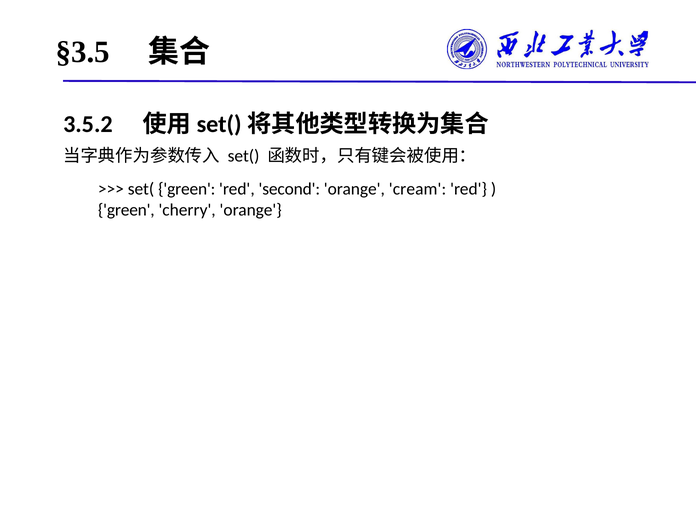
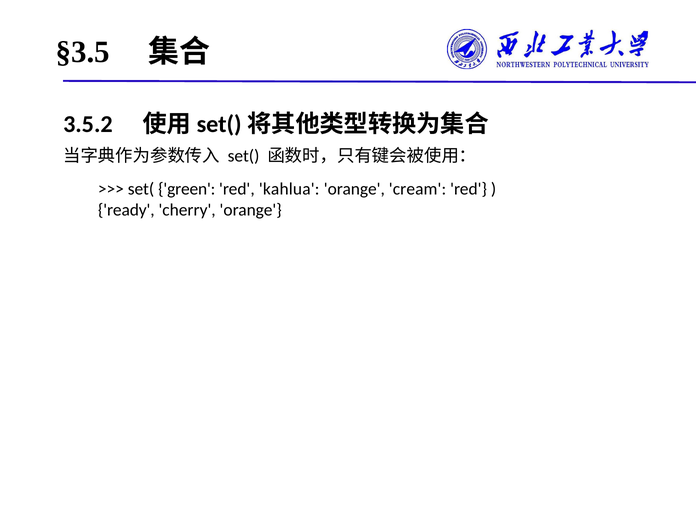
second: second -> kahlua (289, 189)
green: green -> ready (126, 210)
